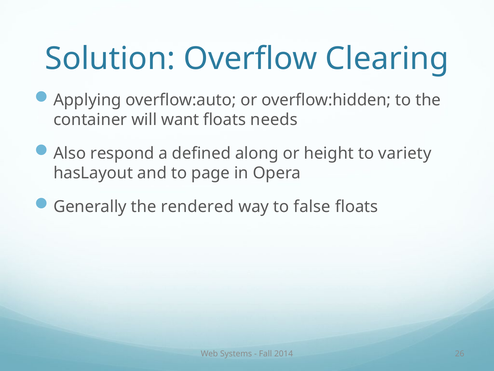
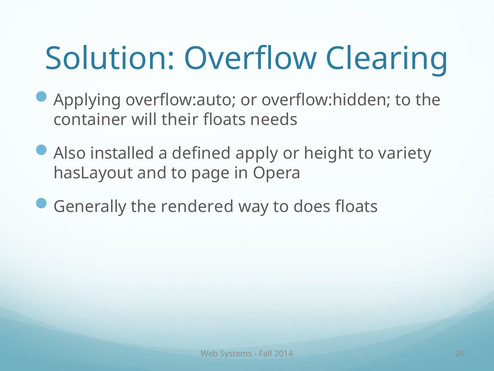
want: want -> their (180, 120)
respond: respond -> installed (122, 153)
along: along -> apply (257, 153)
false: false -> does (312, 206)
